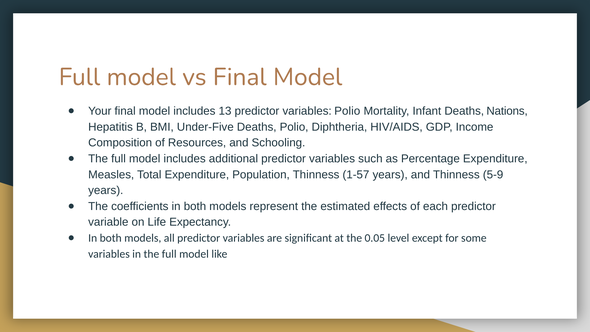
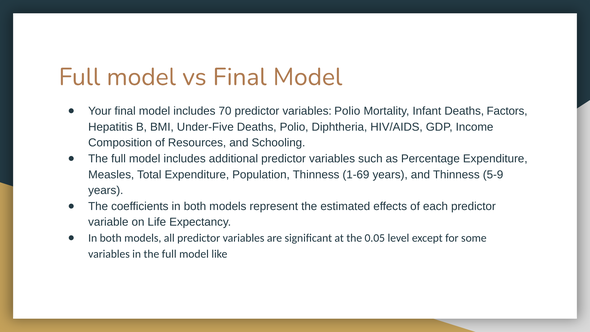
13: 13 -> 70 (225, 111)
Nations: Nations -> Factors (507, 111)
1-57: 1-57 -> 1-69 (356, 175)
